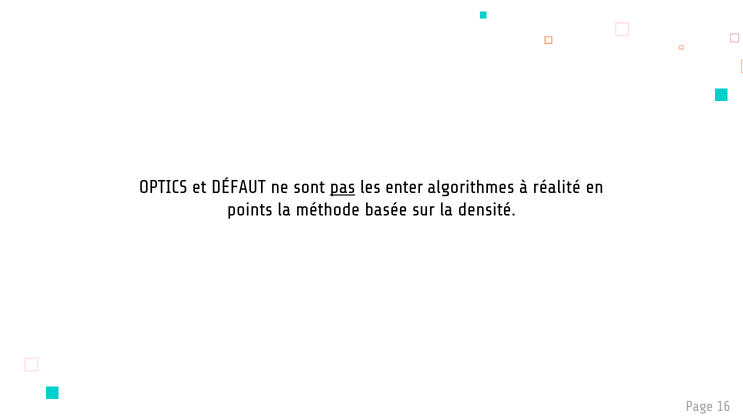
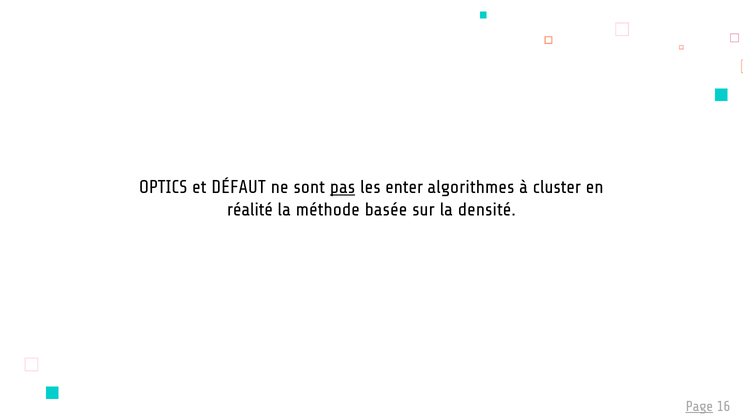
réalité: réalité -> cluster (557, 187)
points: points -> réalité (250, 209)
Page underline: none -> present (699, 406)
